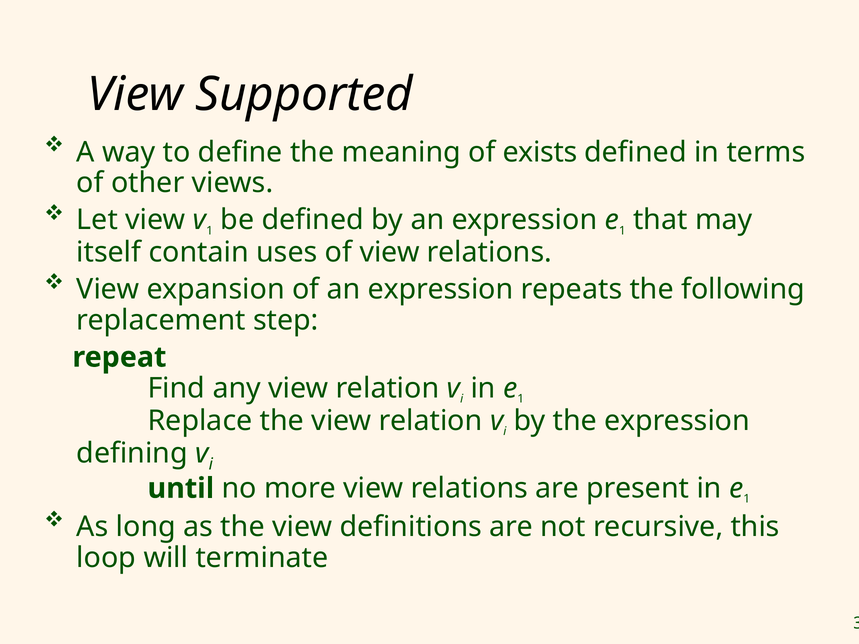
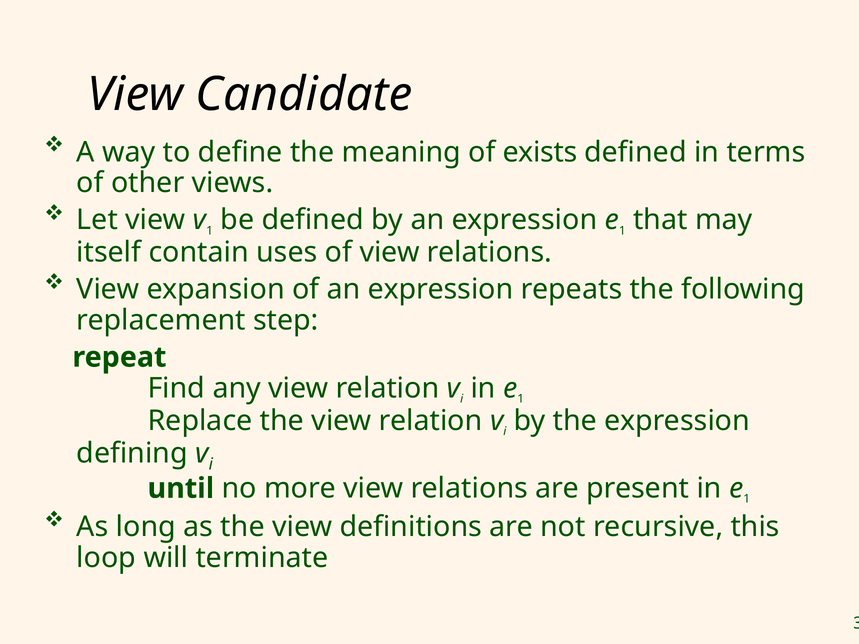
Supported: Supported -> Candidate (304, 95)
